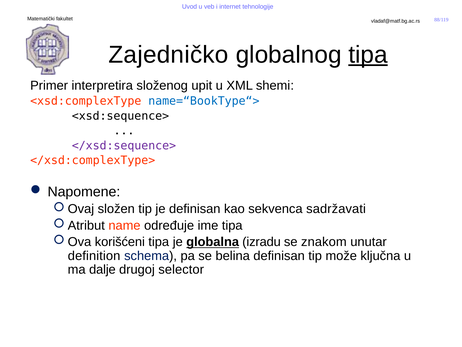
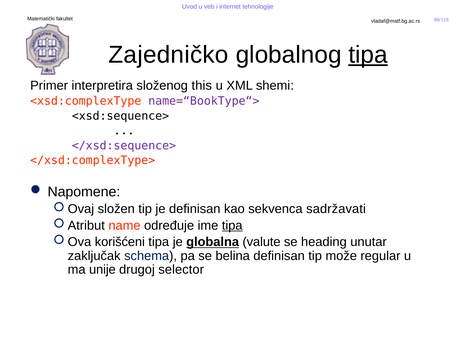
upit: upit -> this (202, 86)
name=“BookType“> colour: blue -> purple (204, 101)
tipa underline: none -> present (232, 225)
izradu: izradu -> valute (262, 242)
znakom: znakom -> heading (324, 242)
definition: definition -> zaključak (94, 255)
ključna: ključna -> regular (380, 255)
dalje: dalje -> unije (102, 269)
